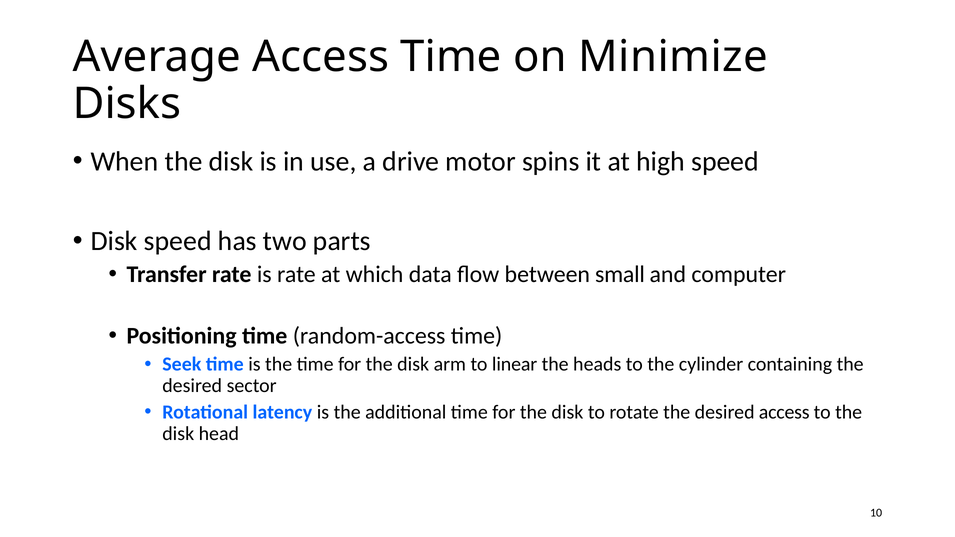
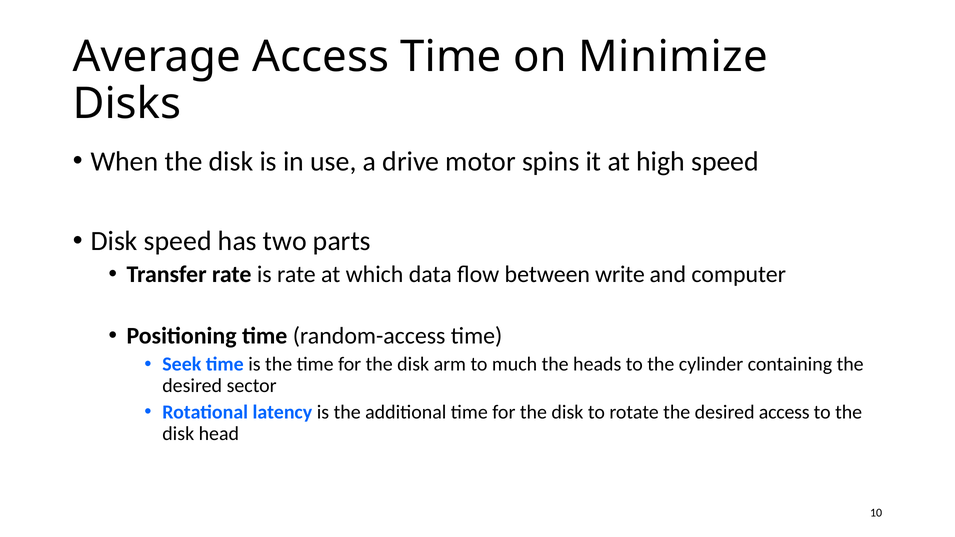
small: small -> write (620, 274)
linear: linear -> much (515, 364)
